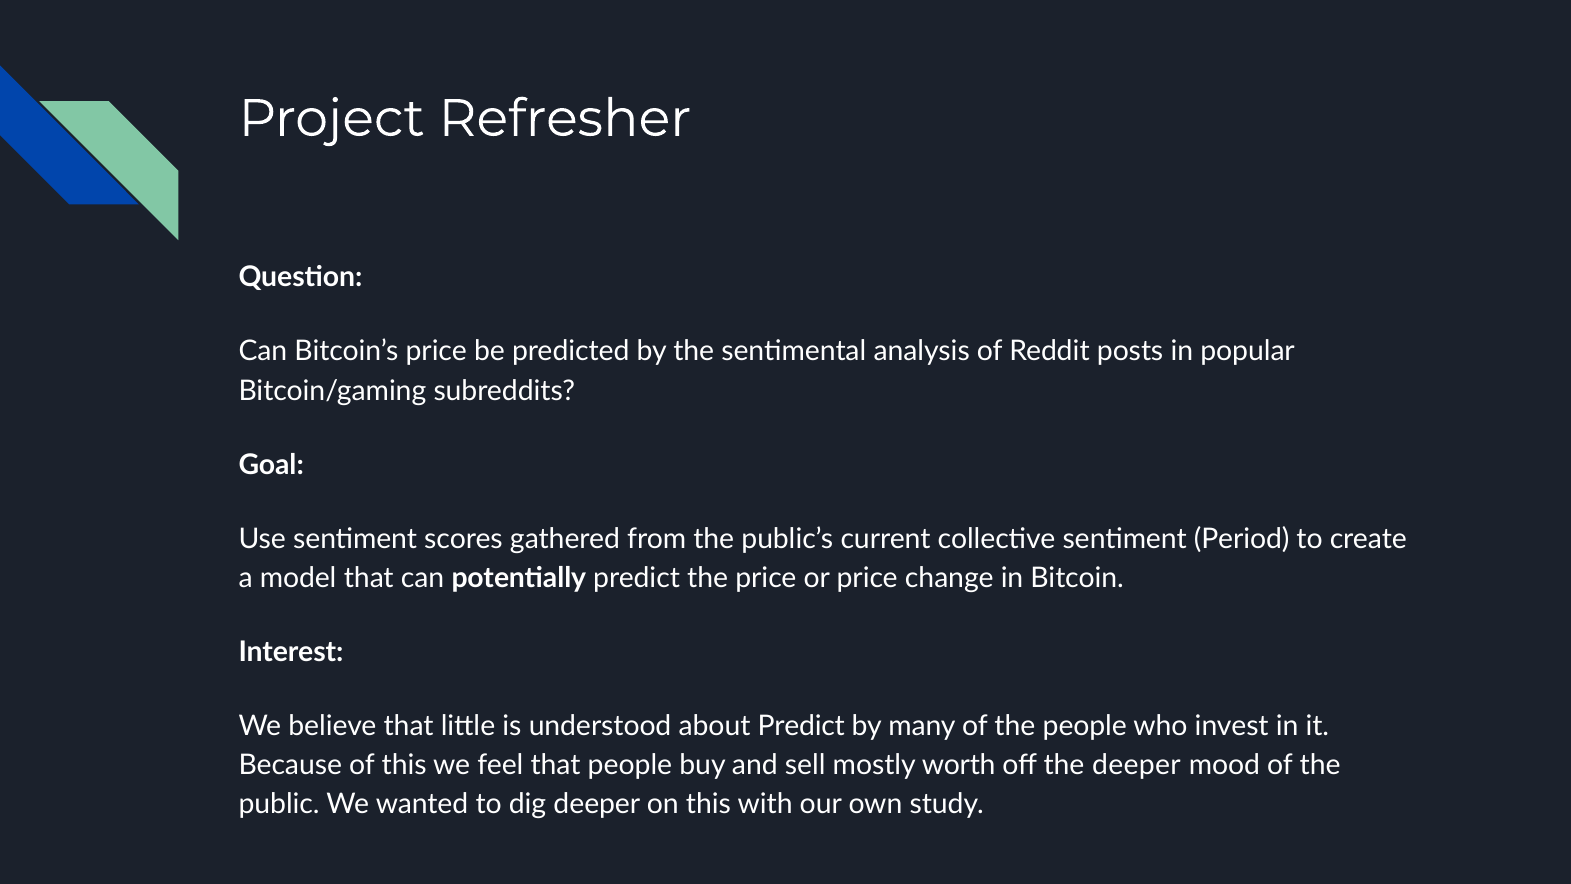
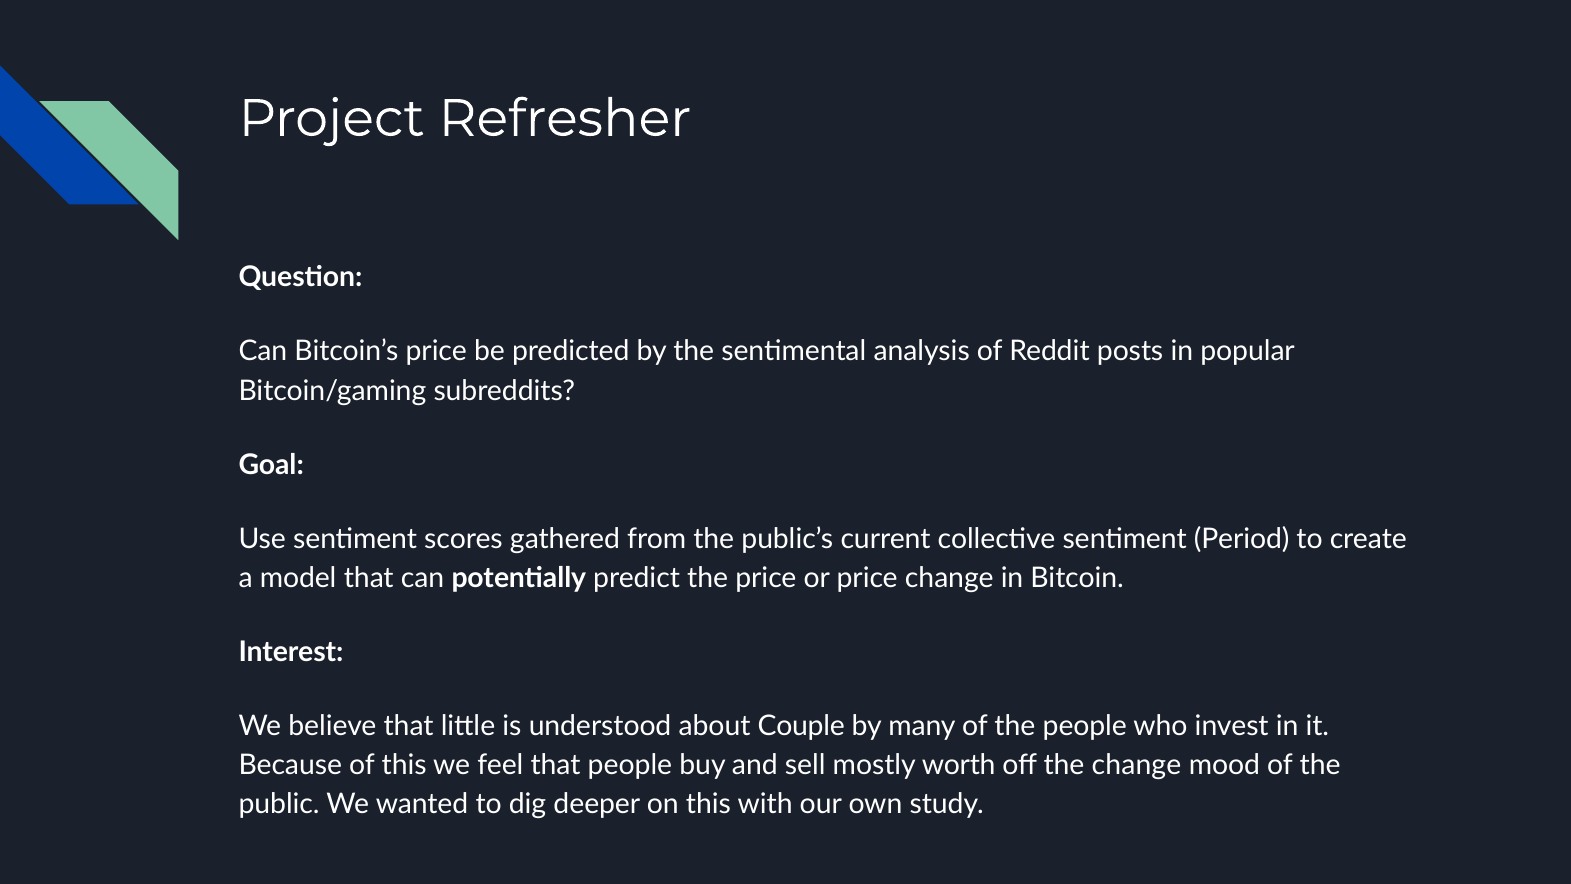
about Predict: Predict -> Couple (801, 726)
the deeper: deeper -> change (1137, 765)
